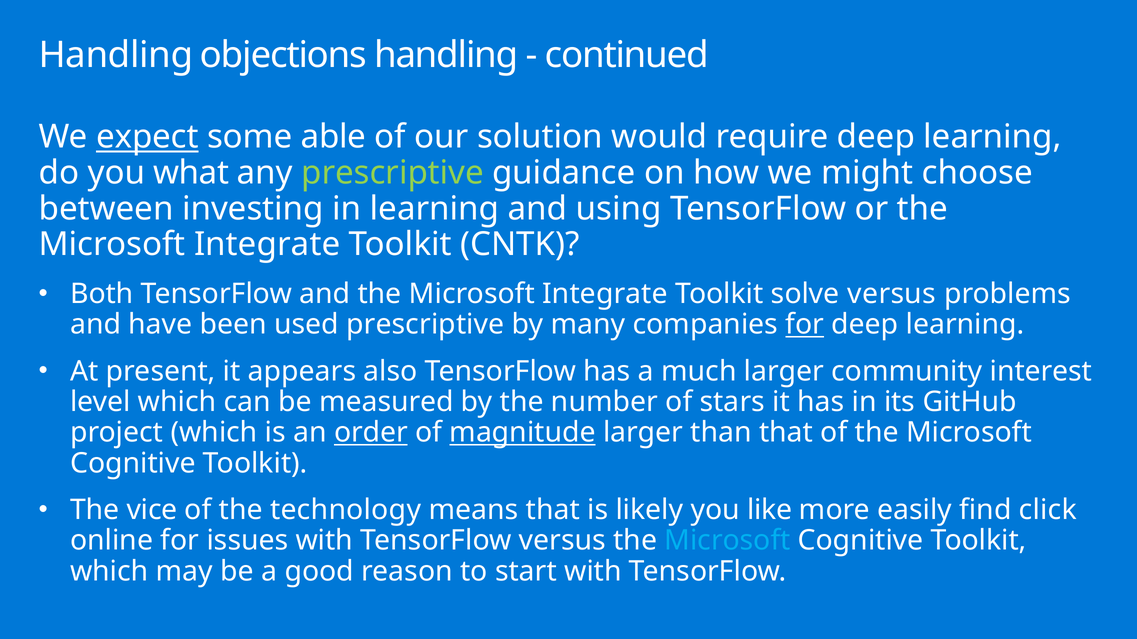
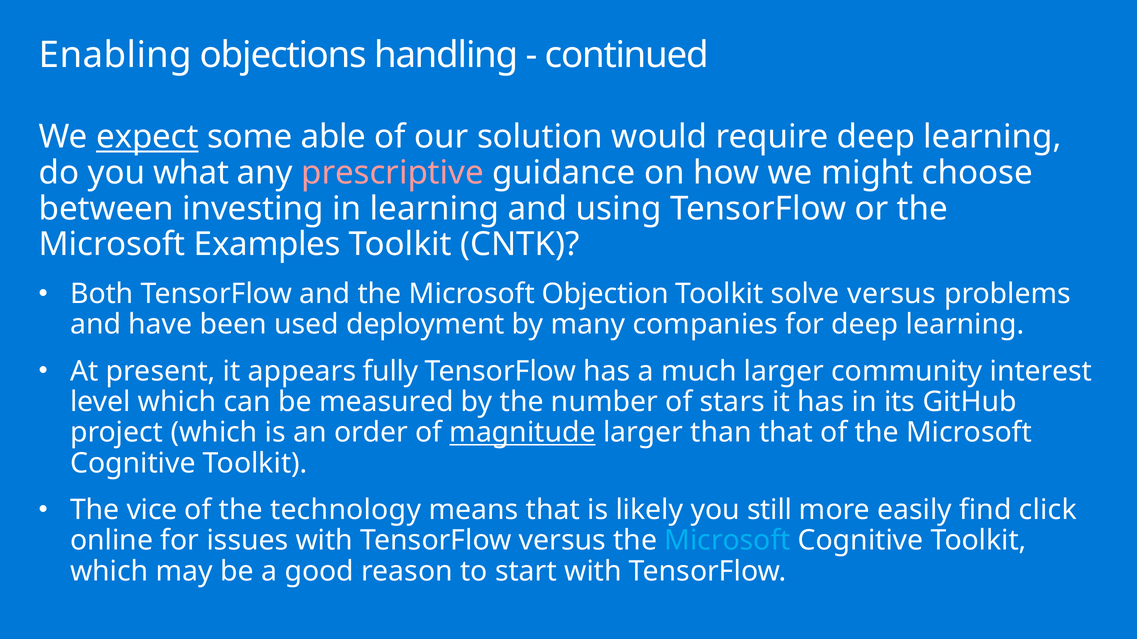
Handling: Handling -> Enabling (116, 55)
prescriptive colour: light green -> pink (393, 173)
Integrate: Integrate -> Examples (267, 245)
and the Microsoft Integrate: Integrate -> Objection (605, 294)
used prescriptive: prescriptive -> deployment (425, 325)
for underline: present -> none (805, 325)
also: also -> fully (391, 371)
order underline: present -> none (371, 433)
like: like -> still (770, 510)
